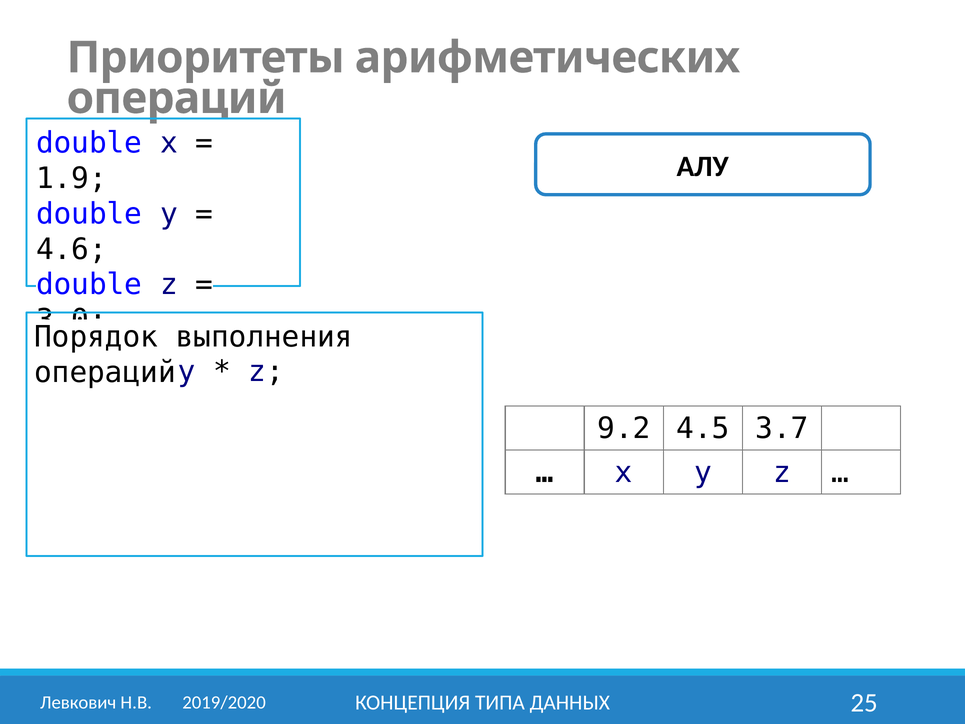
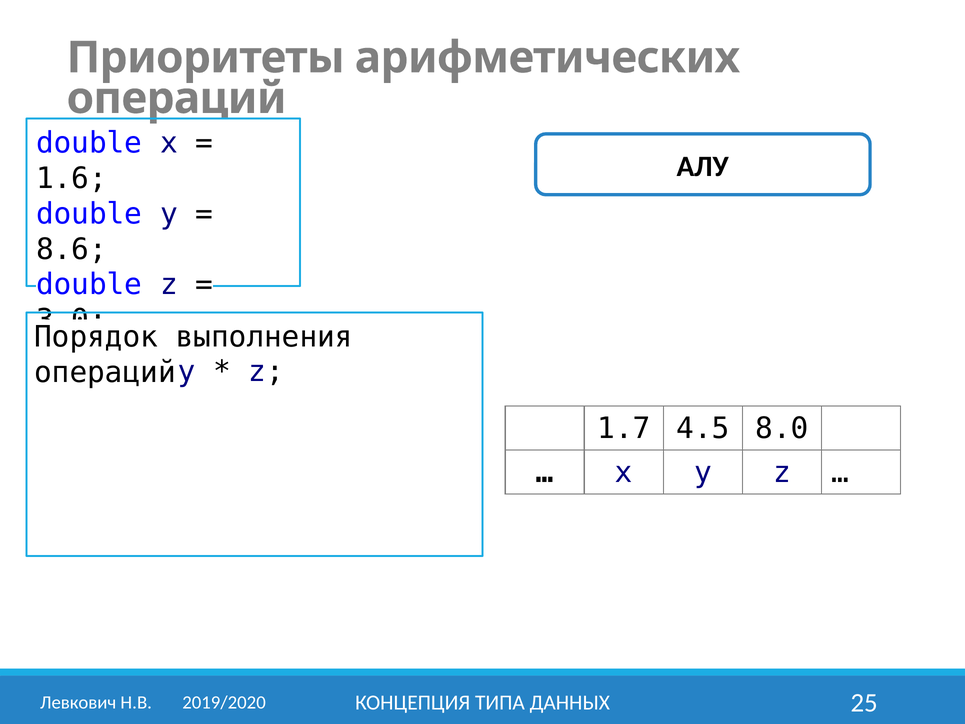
1.9: 1.9 -> 1.6 (71, 179)
4.6: 4.6 -> 8.6 (71, 249)
9.2: 9.2 -> 1.7 (624, 428)
3.7: 3.7 -> 8.0 (782, 428)
